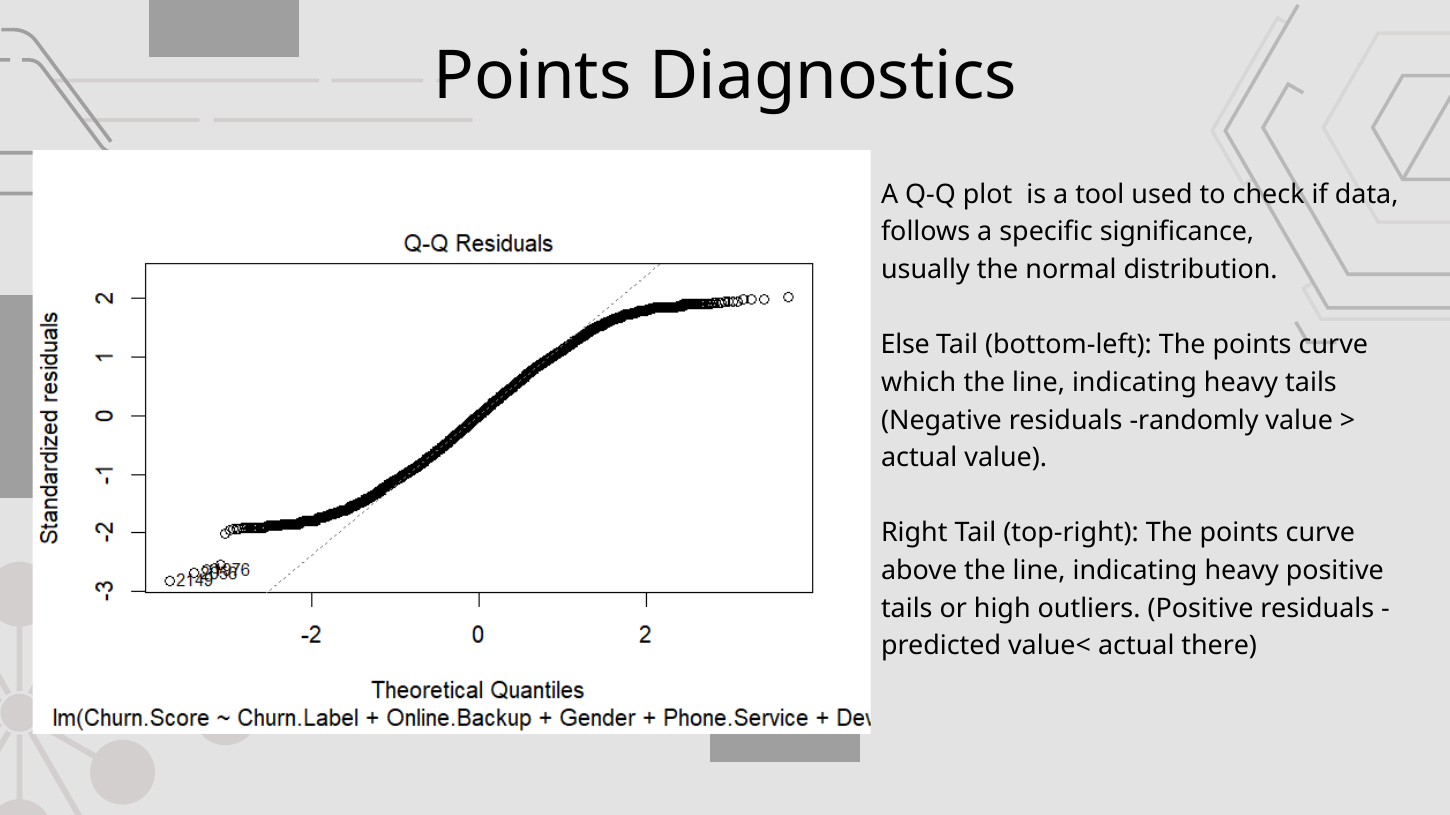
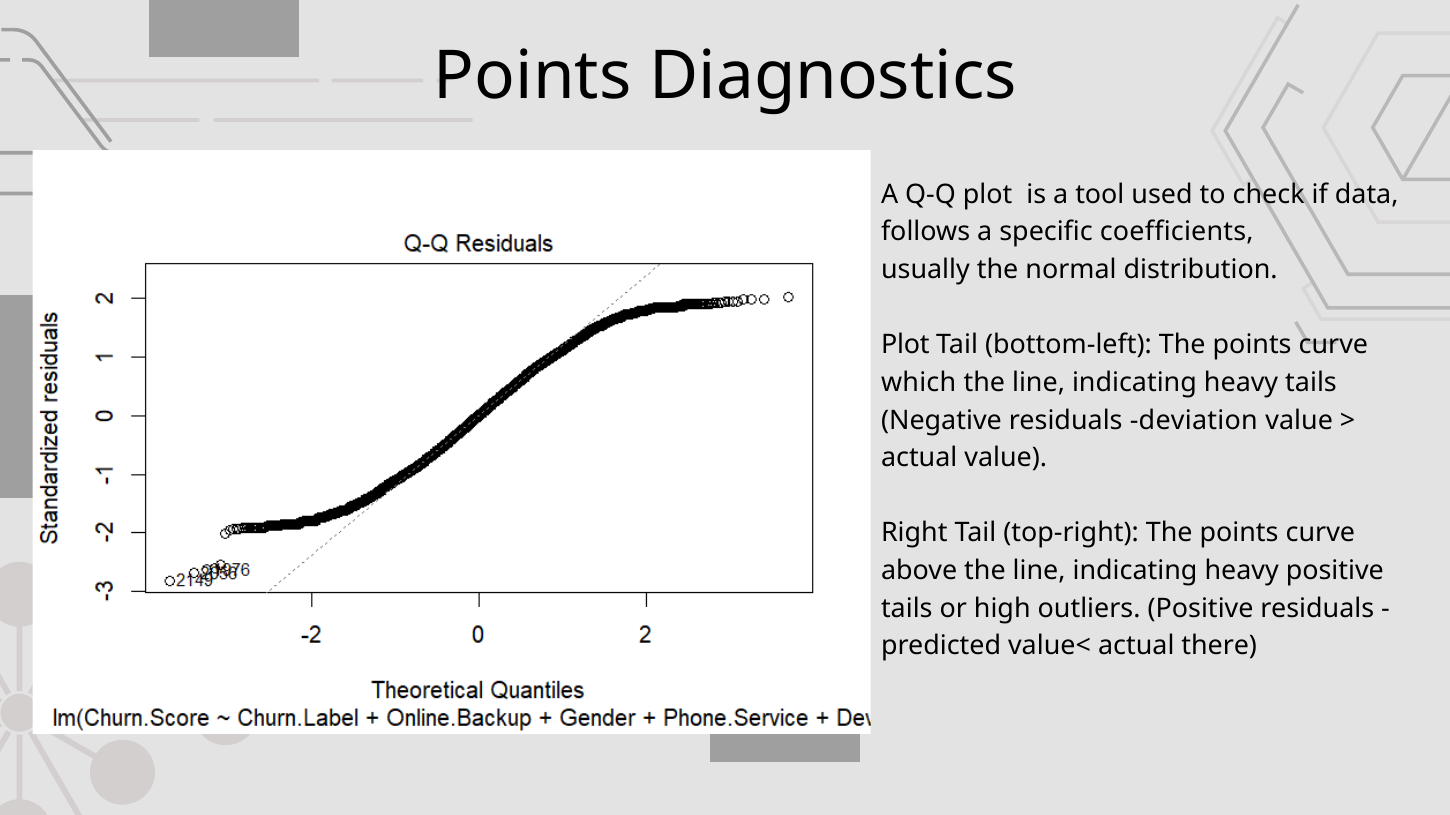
significance: significance -> coefficients (1177, 232)
Else: Else -> Plot (905, 345)
randomly: randomly -> deviation (1194, 420)
